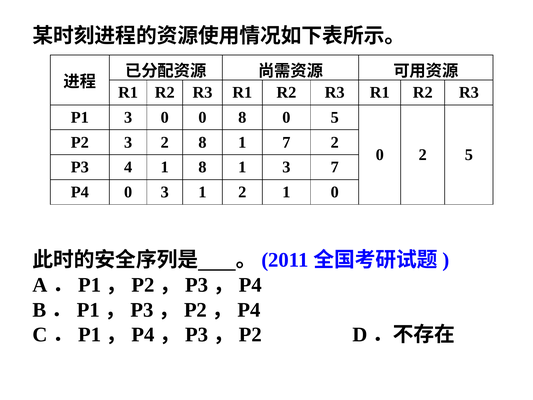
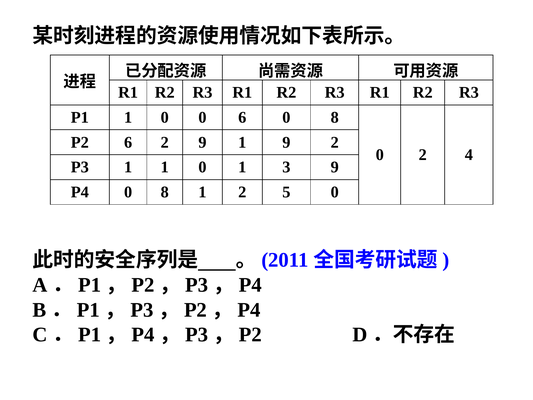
P1 3: 3 -> 1 (128, 117)
0 8: 8 -> 6 (242, 117)
5: 5 -> 8 (335, 117)
P2 3: 3 -> 6 (128, 142)
2 8: 8 -> 9 (202, 142)
1 7: 7 -> 9 (286, 142)
2 5: 5 -> 4 (469, 155)
P3 4: 4 -> 1 (128, 167)
8: 8 -> 0 (202, 167)
3 7: 7 -> 9 (335, 167)
P4 0 3: 3 -> 8 (165, 192)
2 1: 1 -> 5 (286, 192)
